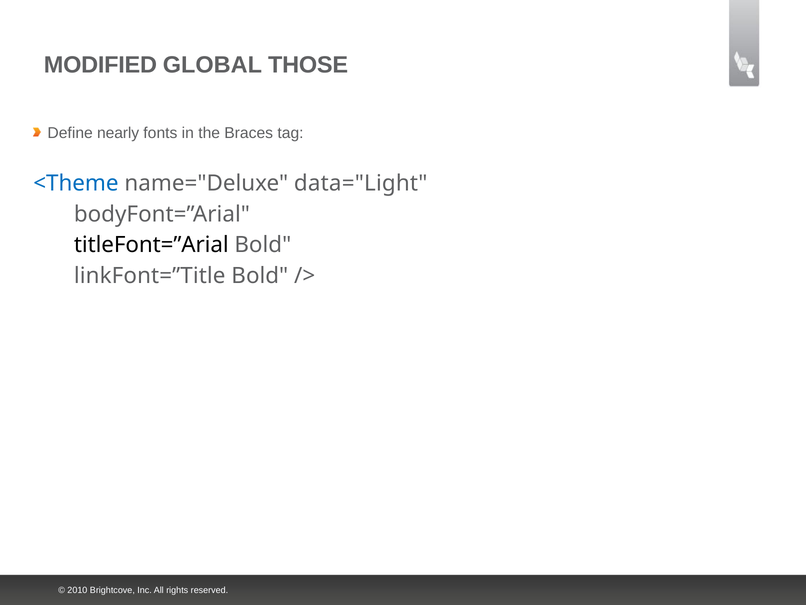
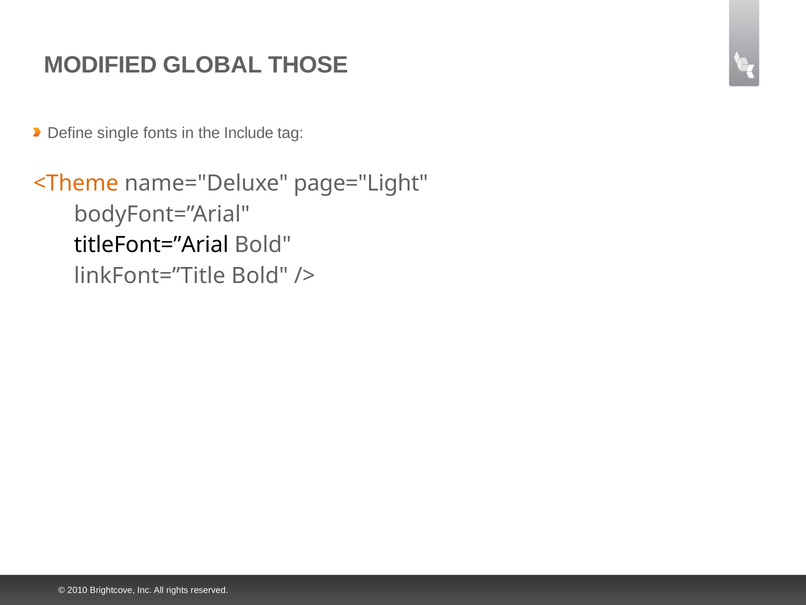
nearly: nearly -> single (118, 133)
Braces: Braces -> Include (249, 133)
<Theme colour: blue -> orange (76, 183)
data="Light: data="Light -> page="Light (361, 183)
